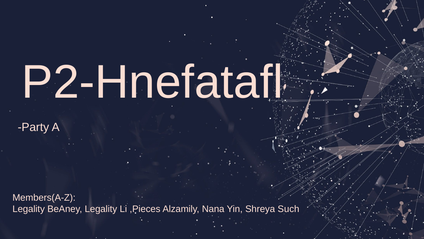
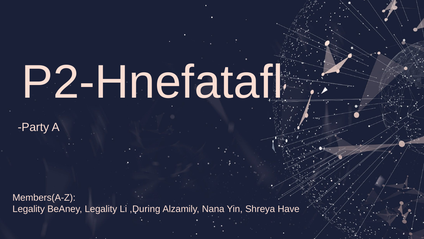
,Pieces: ,Pieces -> ,During (145, 209)
Such: Such -> Have (289, 209)
